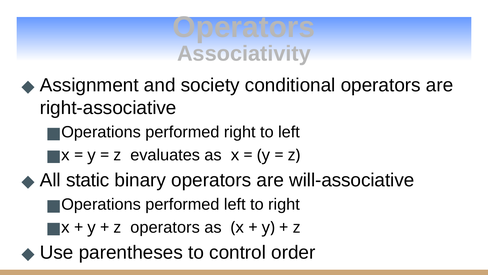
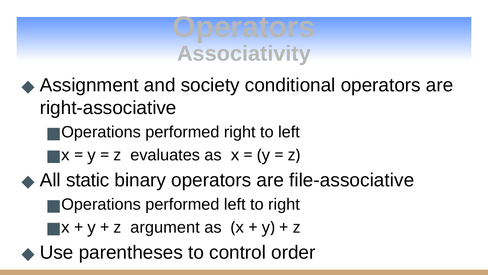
will-associative: will-associative -> file-associative (352, 180)
z operators: operators -> argument (165, 227)
